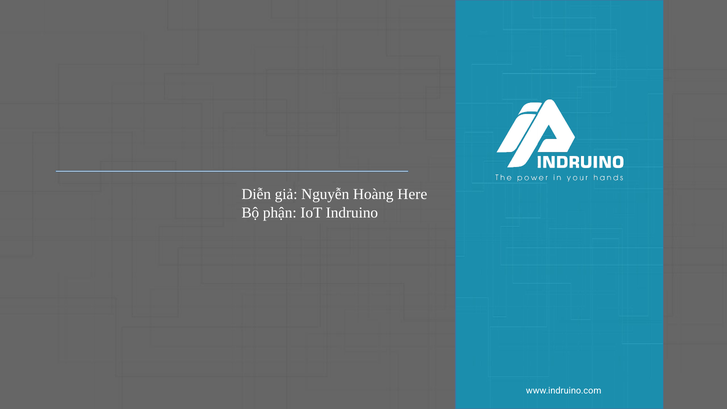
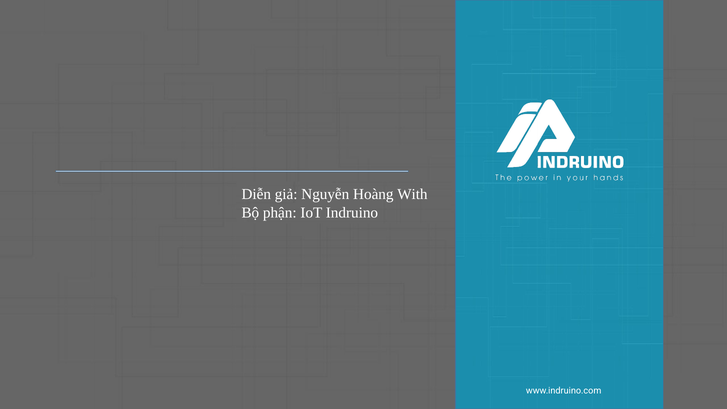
Here: Here -> With (412, 194)
